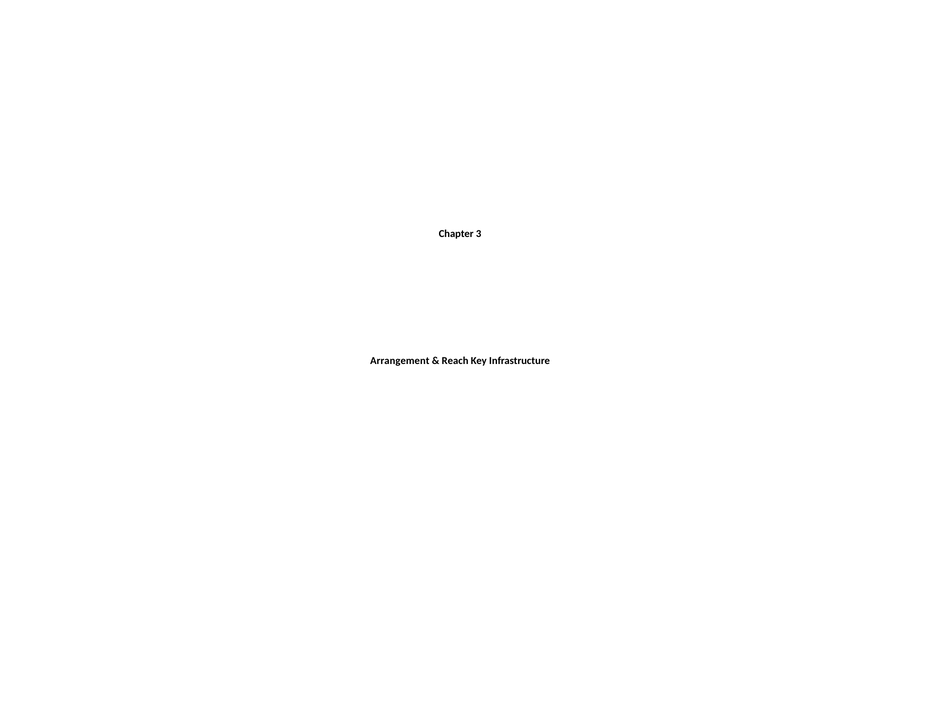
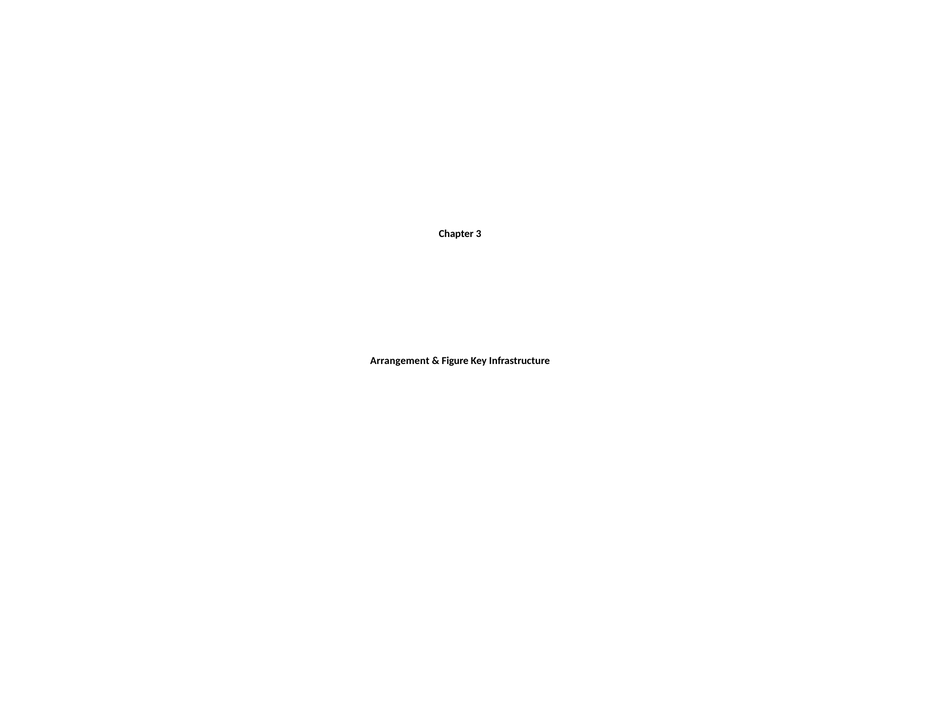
Reach: Reach -> Figure (455, 361)
